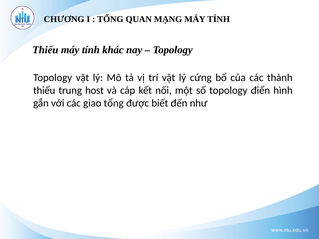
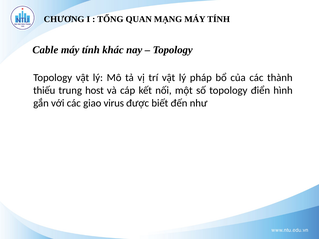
Thiếu: Thiếu -> Cable (45, 50)
cứng: cứng -> pháp (201, 78)
giao tổng: tổng -> virus (114, 103)
